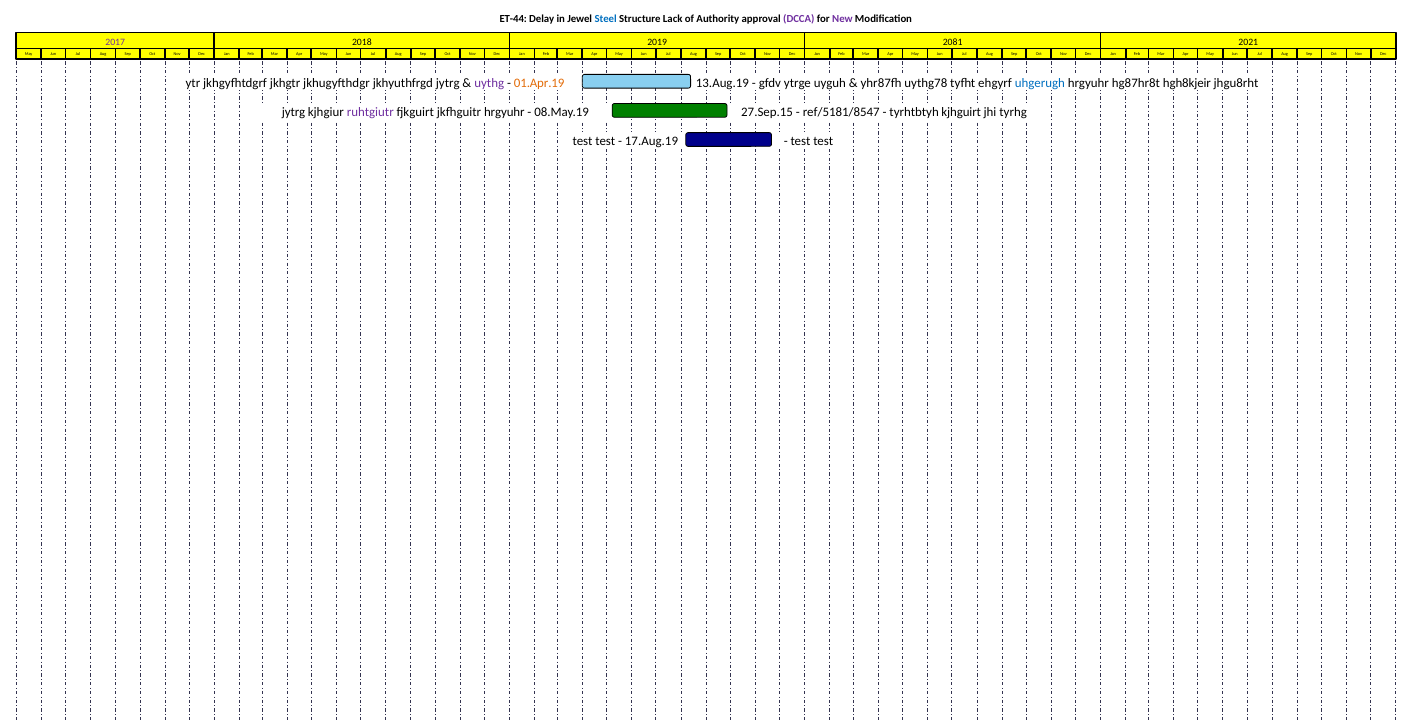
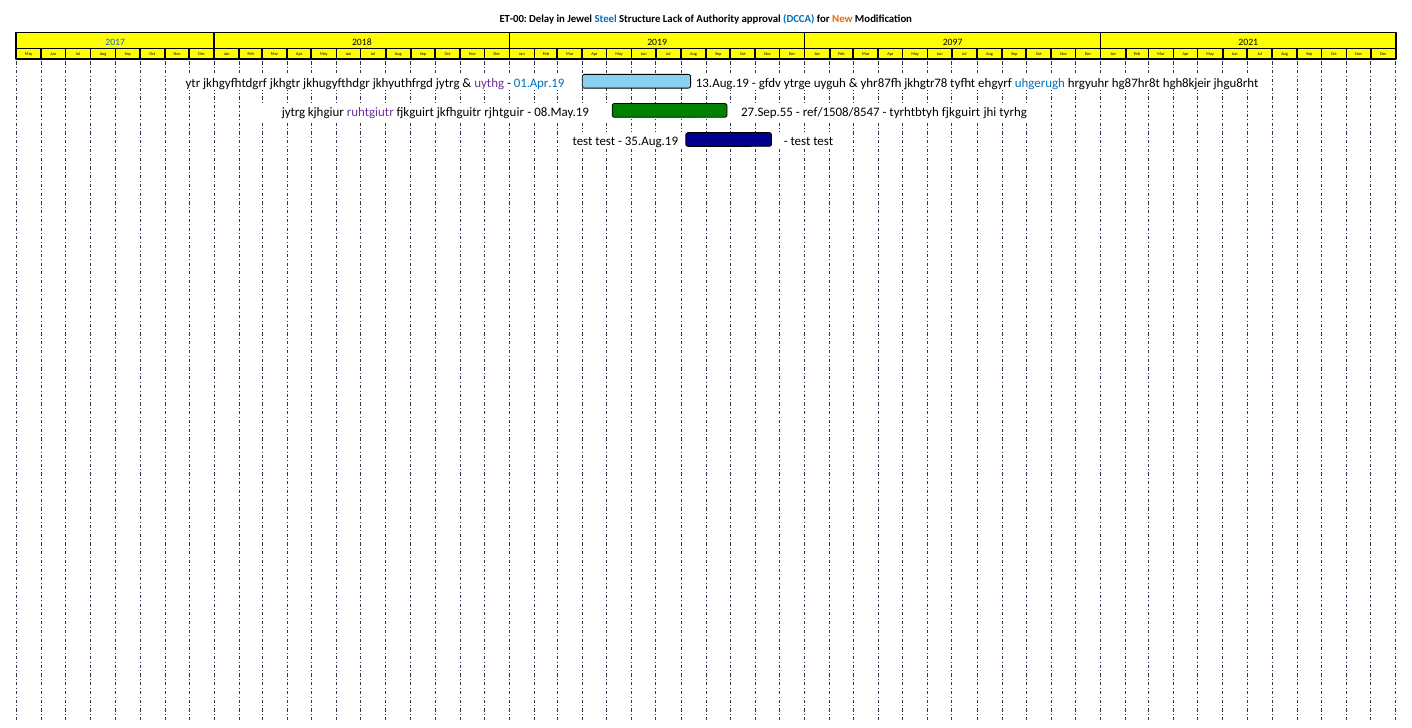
ET-44: ET-44 -> ET-00 (513, 19)
DCCA colour: purple -> blue (799, 19)
New colour: purple -> orange (842, 19)
2017 colour: purple -> blue (115, 43)
2081: 2081 -> 2097 (953, 43)
01.Apr.19 colour: orange -> blue (539, 83)
uythg78: uythg78 -> jkhgtr78 (926, 83)
jkfhguitr hrgyuhr: hrgyuhr -> rjhtguir (504, 112)
27.Sep.15: 27.Sep.15 -> 27.Sep.55 (767, 112)
ref/5181/8547: ref/5181/8547 -> ref/1508/8547 (841, 112)
tyrhtbtyh kjhguirt: kjhguirt -> fjkguirt (961, 112)
17.Aug.19: 17.Aug.19 -> 35.Aug.19 (652, 141)
